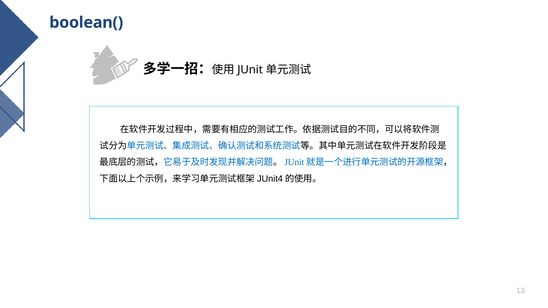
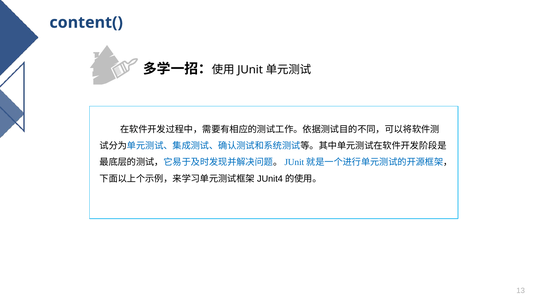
boolean(: boolean( -> content( (86, 23)
